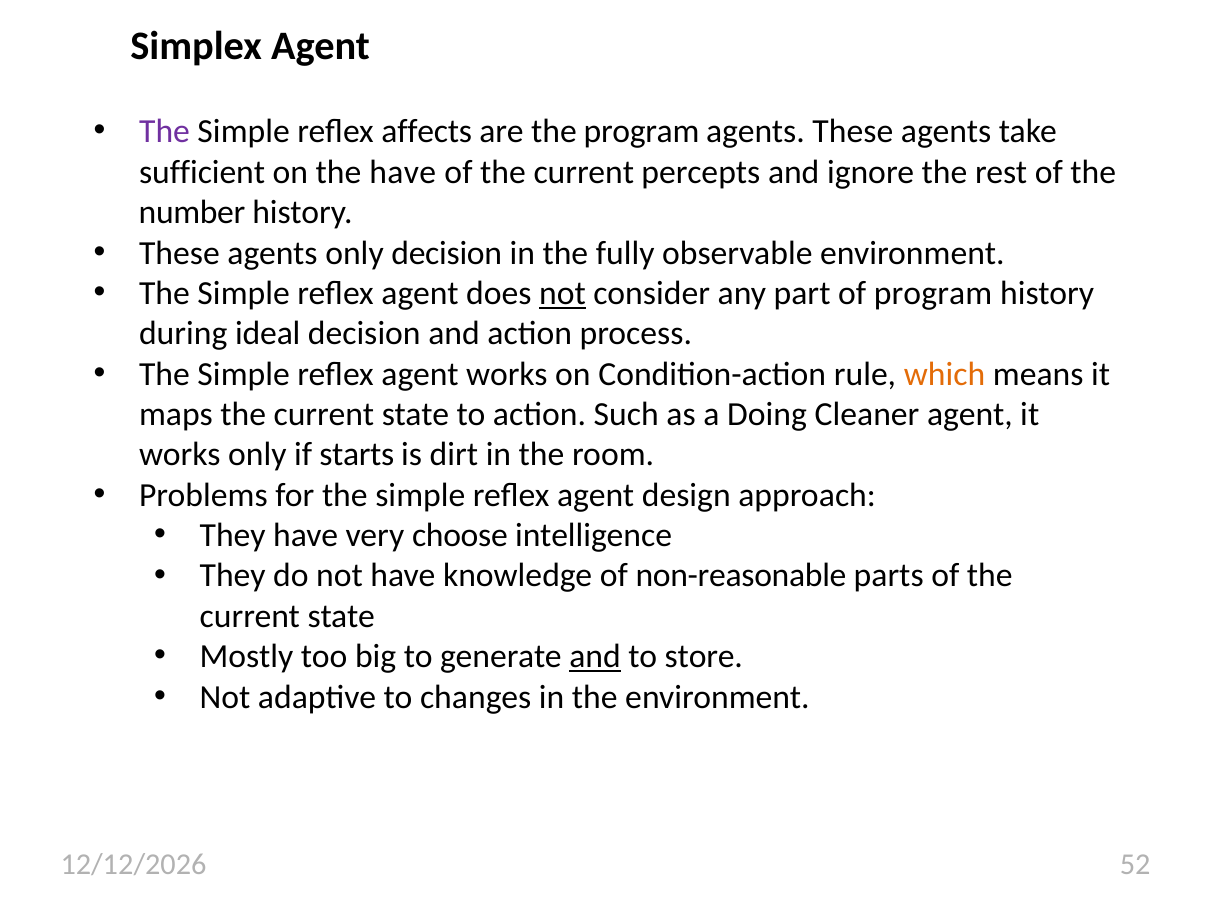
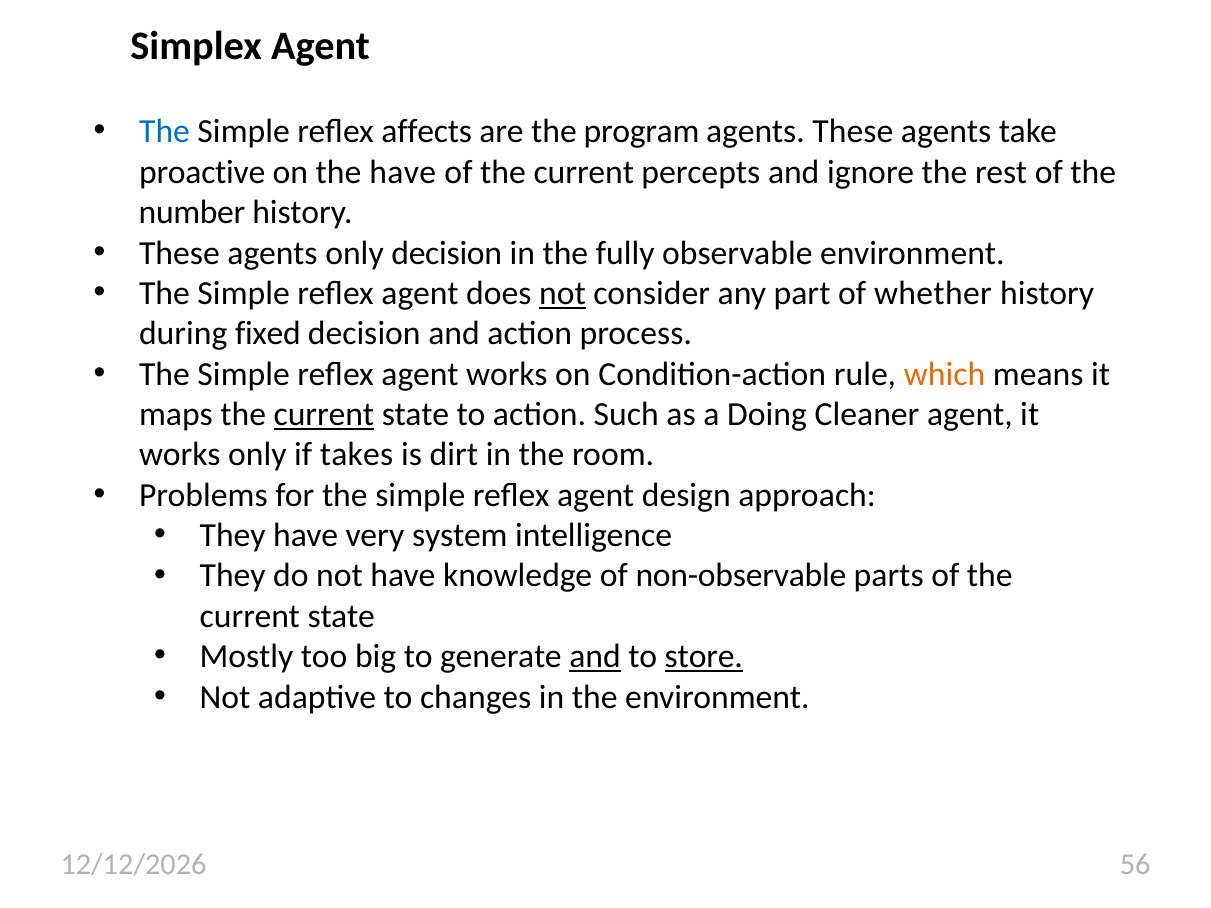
The colour: purple -> blue (165, 132)
sufficient: sufficient -> proactive (202, 172)
of program: program -> whether (933, 293)
ideal: ideal -> fixed (268, 334)
current underline: none -> present (324, 415)
starts: starts -> takes (357, 455)
choose: choose -> system (460, 536)
non-reasonable: non-reasonable -> non-observable (741, 576)
store underline: none -> present (704, 657)
52: 52 -> 56 (1135, 865)
